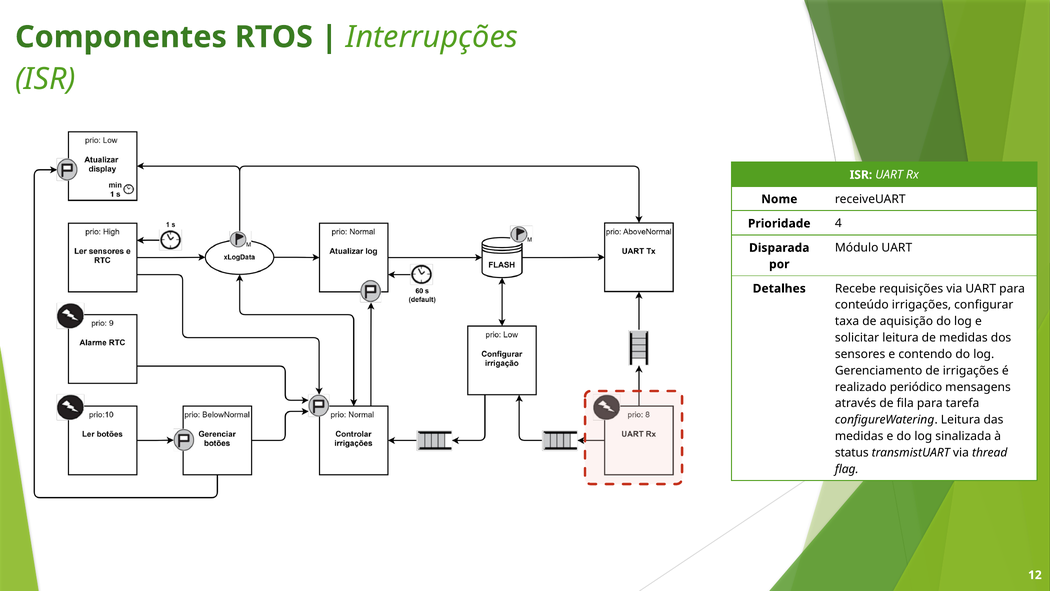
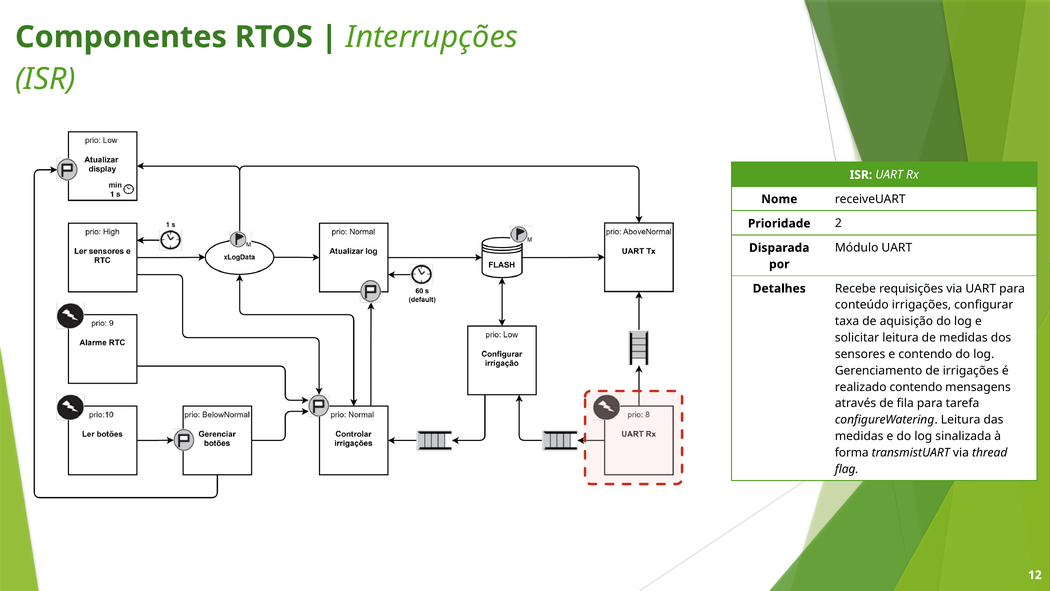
4: 4 -> 2 (838, 223)
realizado periódico: periódico -> contendo (916, 387)
status: status -> forma (852, 452)
